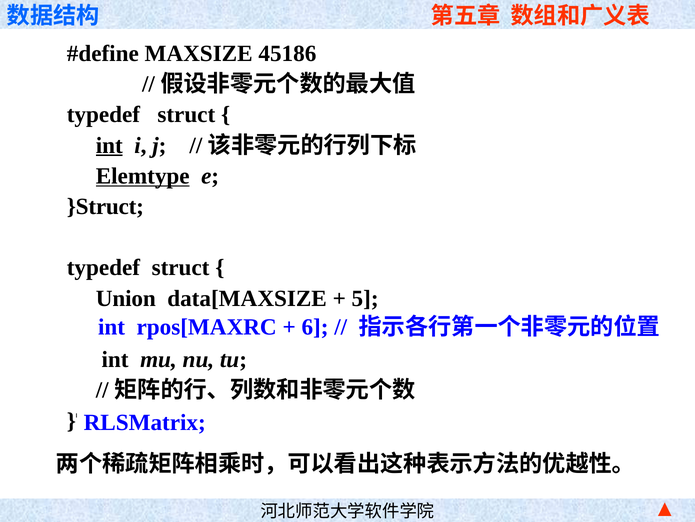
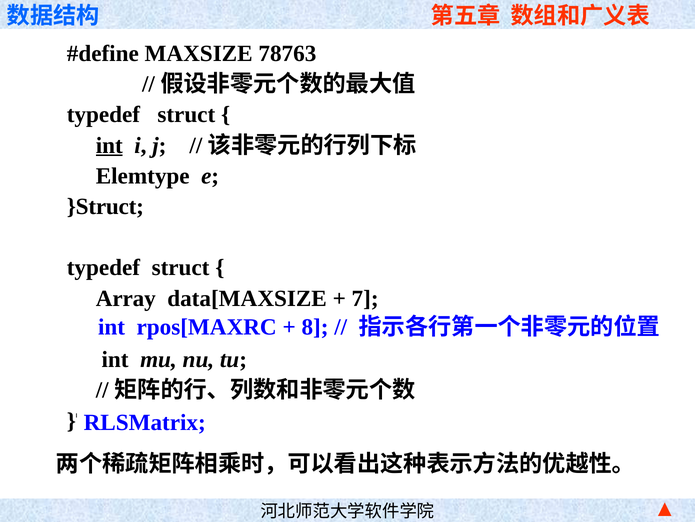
45186: 45186 -> 78763 (287, 54)
Elemtype underline: present -> none (143, 176)
Union: Union -> Array (126, 298)
5: 5 -> 7 (365, 298)
6: 6 -> 8 (315, 327)
